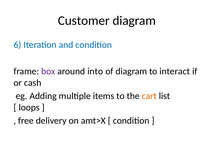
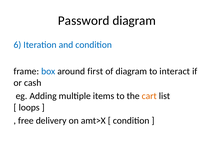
Customer: Customer -> Password (84, 21)
box colour: purple -> blue (48, 72)
into: into -> first (95, 72)
